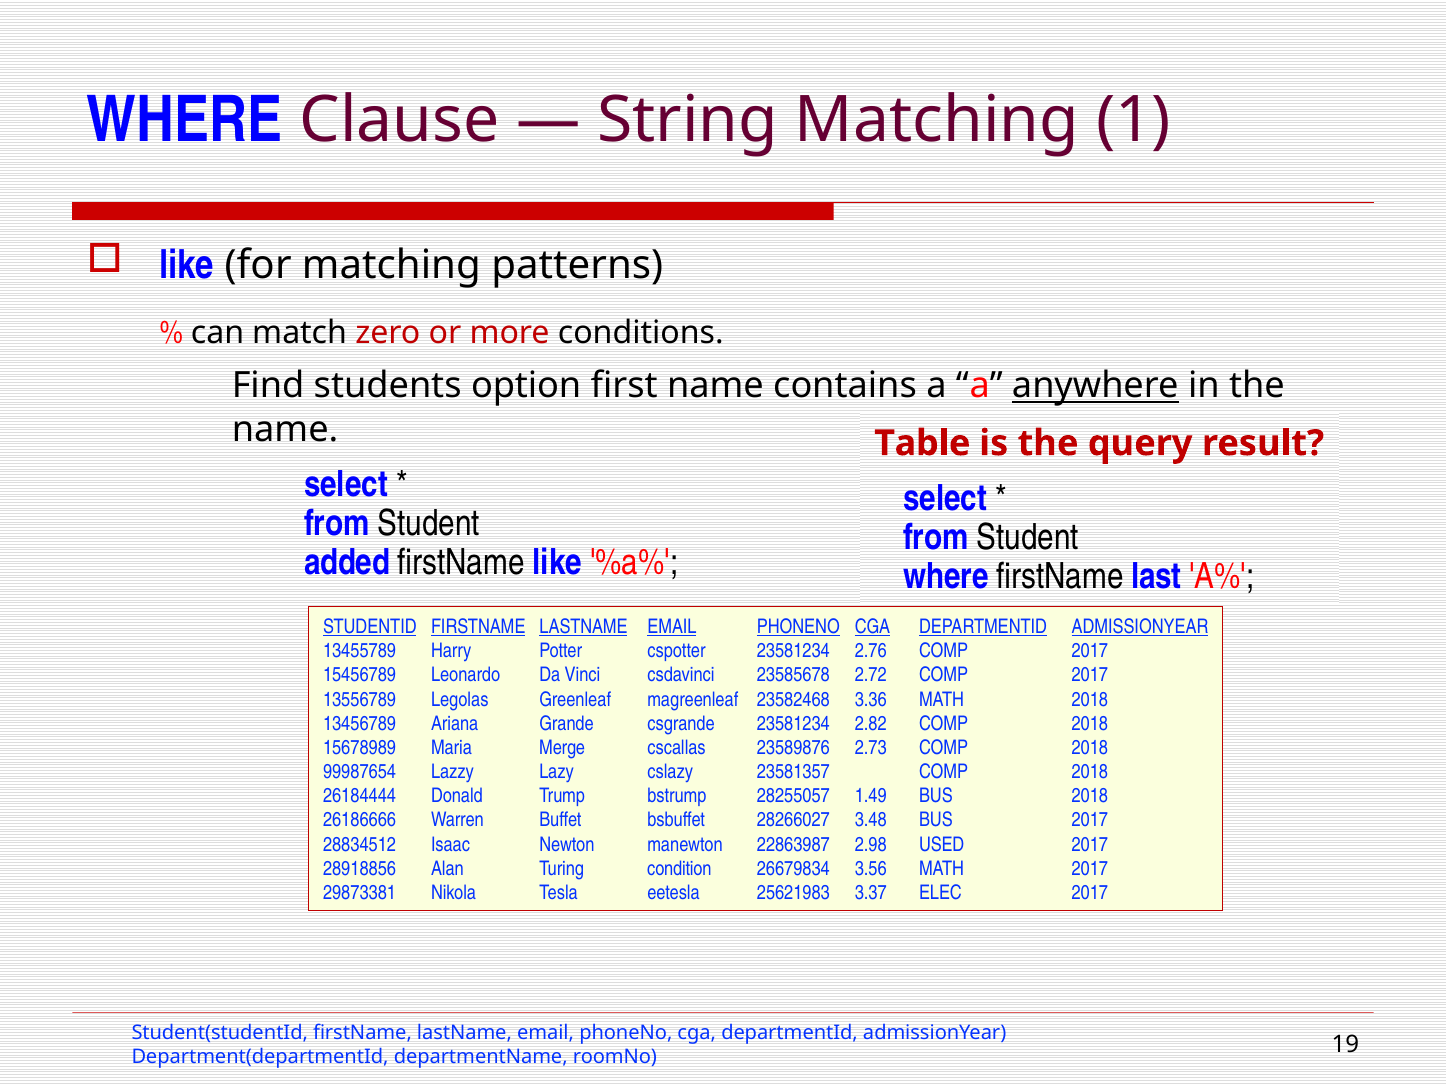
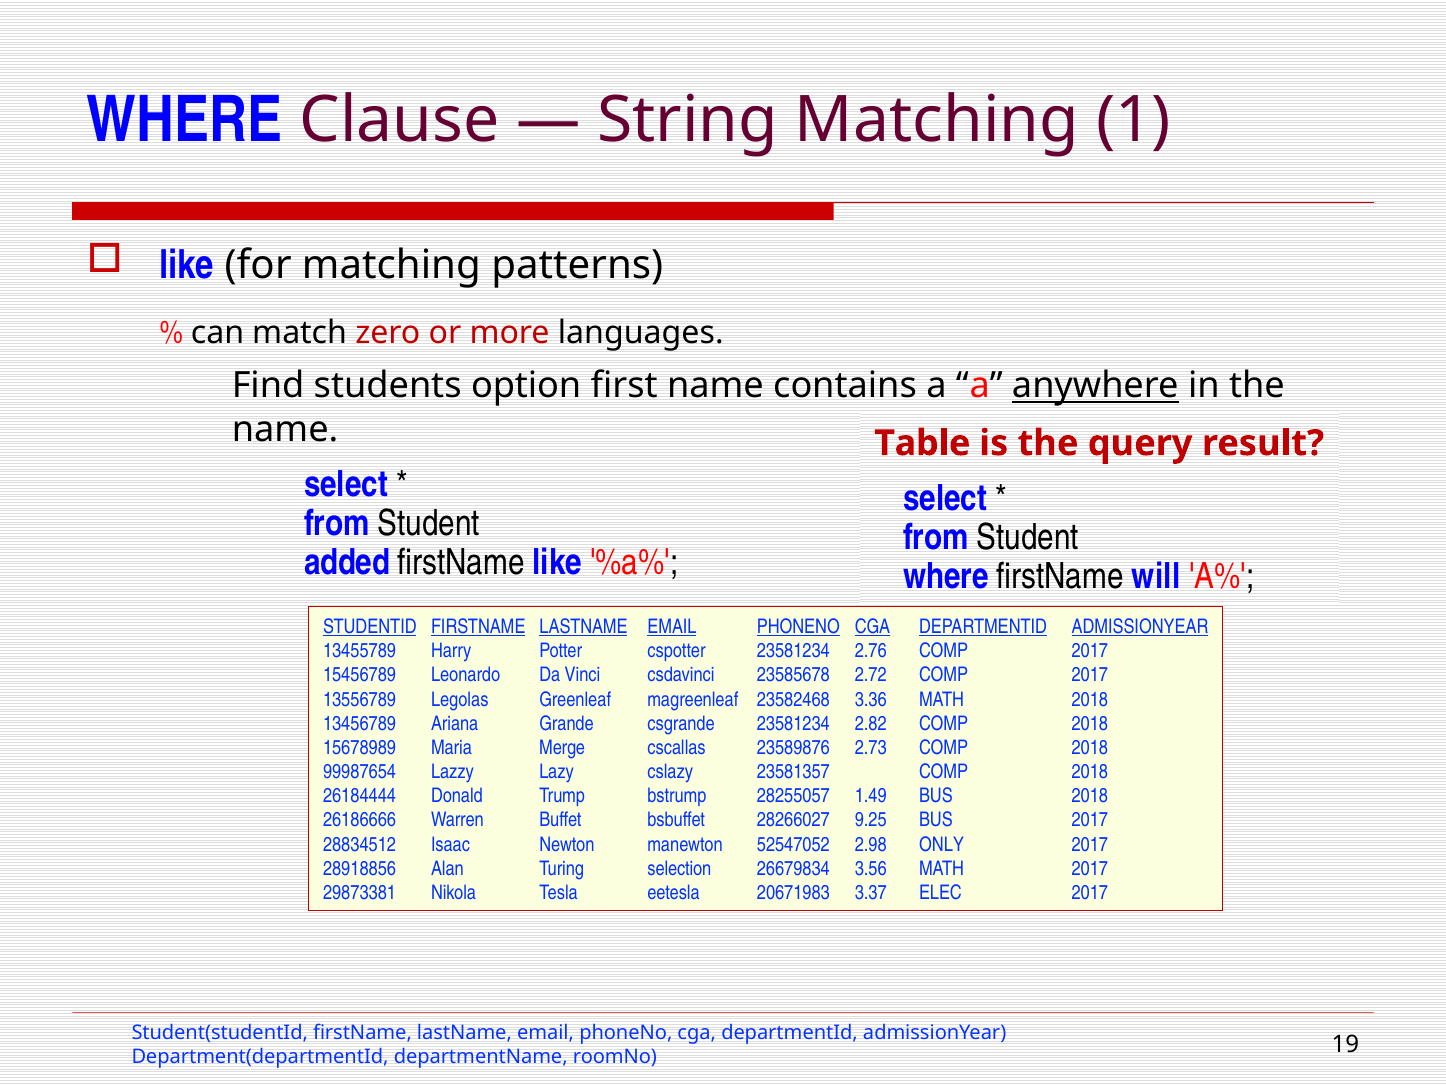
conditions: conditions -> languages (641, 332)
last: last -> will (1156, 576)
3.48: 3.48 -> 9.25 (871, 820)
22863987: 22863987 -> 52547052 (793, 844)
USED: USED -> ONLY (942, 844)
condition: condition -> selection (679, 868)
25621983: 25621983 -> 20671983 (793, 892)
